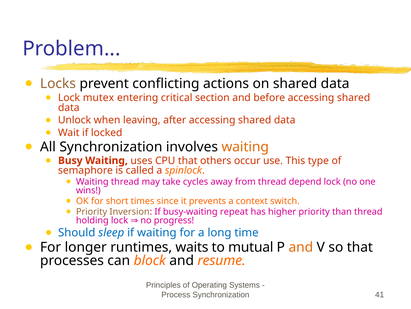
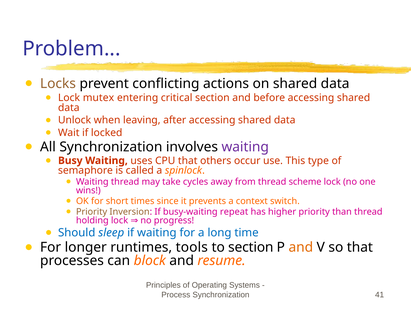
waiting colour: orange -> purple (245, 146)
depend: depend -> scheme (305, 181)
waits: waits -> tools (192, 247)
to mutual: mutual -> section (251, 247)
